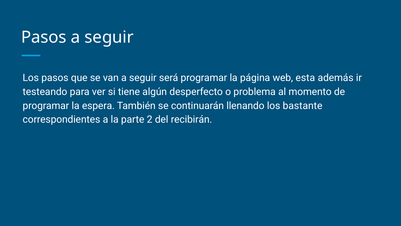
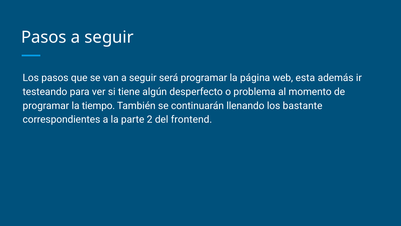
espera: espera -> tiempo (98, 106)
recibirán: recibirán -> frontend (191, 119)
